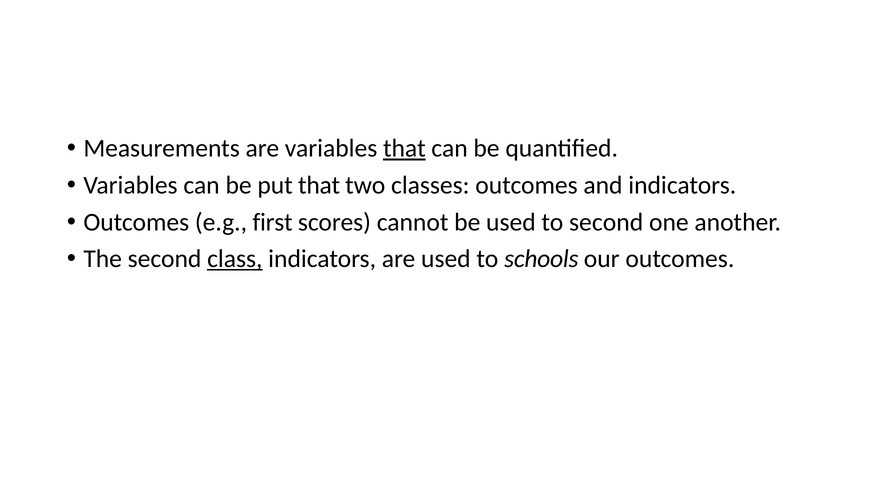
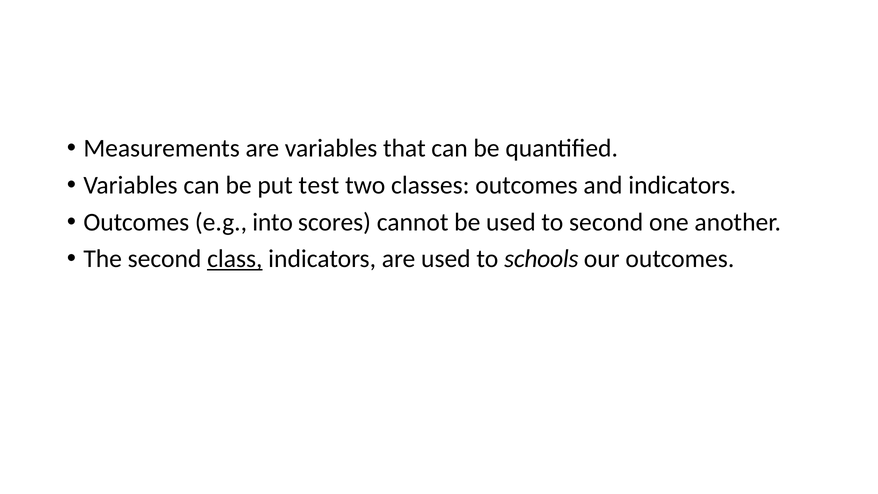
that underline: present -> none (404, 148)
put that: that -> test (319, 185)
first: first -> into (273, 222)
